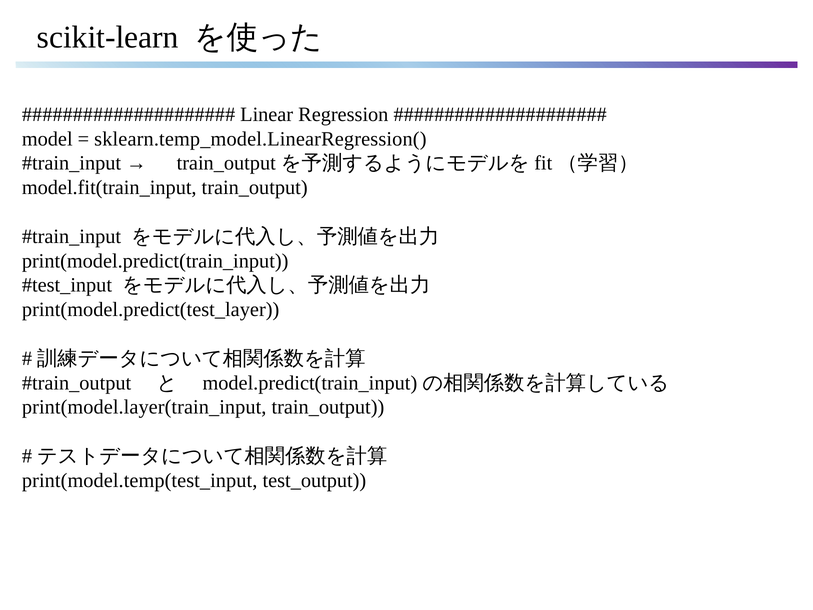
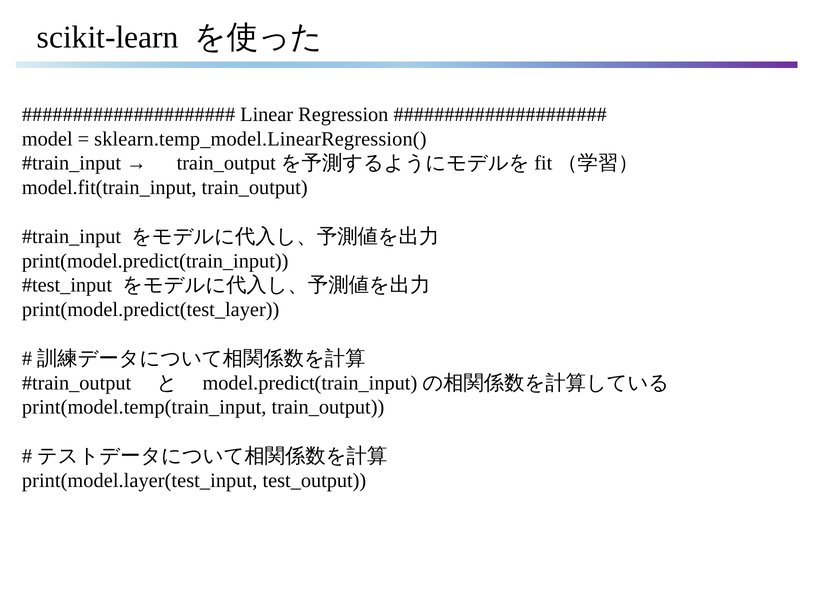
print(model.layer(train_input: print(model.layer(train_input -> print(model.temp(train_input (144, 407)
print(model.temp(test_input: print(model.temp(test_input -> print(model.layer(test_input (140, 480)
